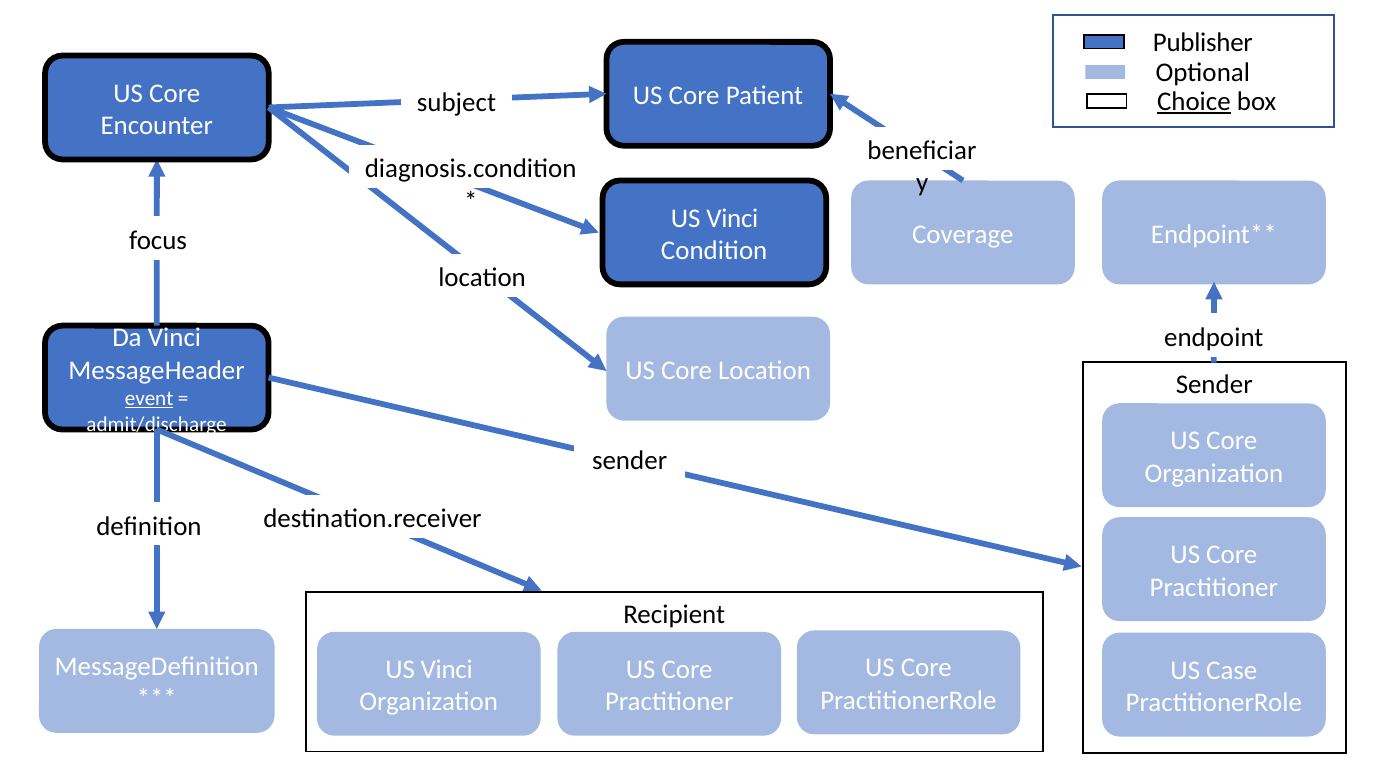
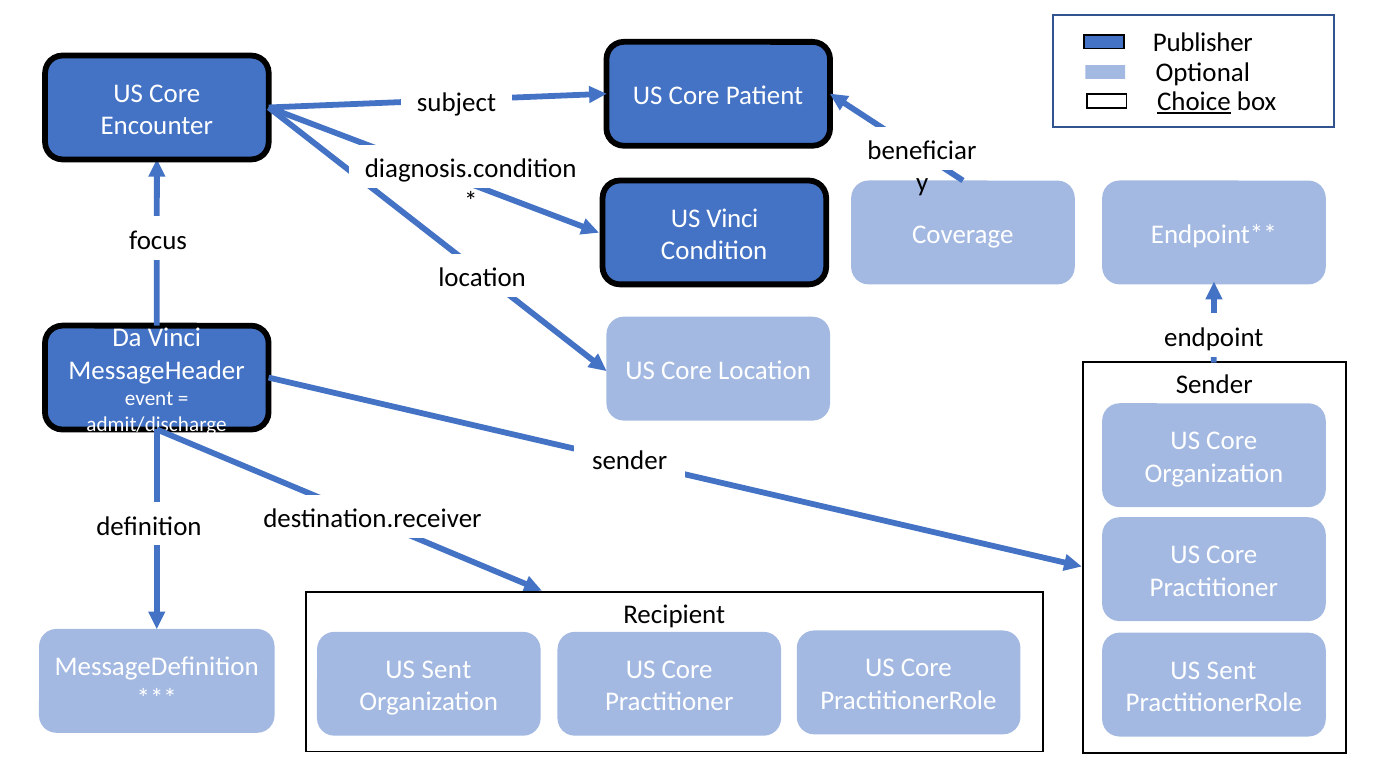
event underline: present -> none (149, 399)
Vinci: Vinci -> Sent (446, 670)
Case: Case -> Sent (1232, 670)
